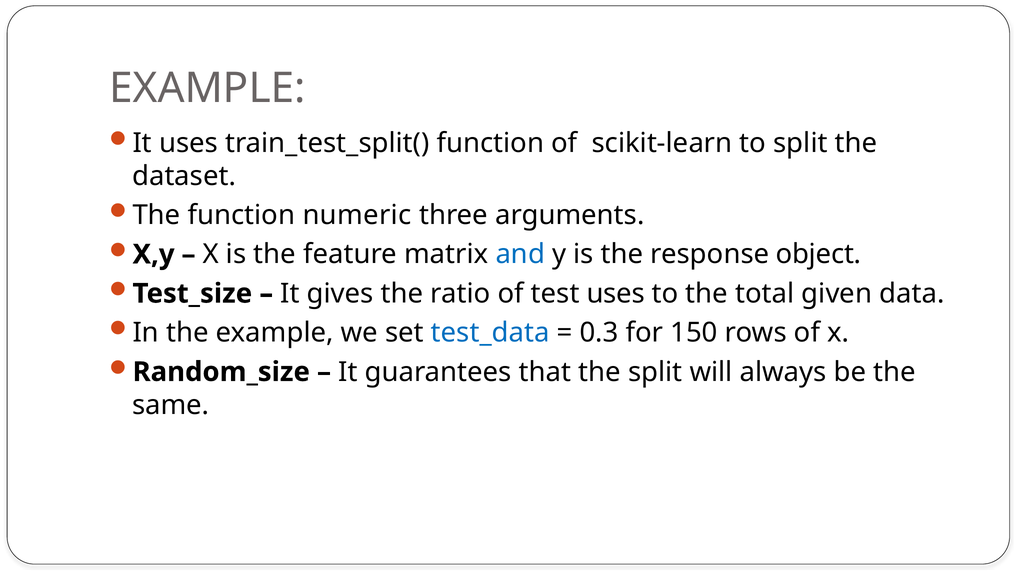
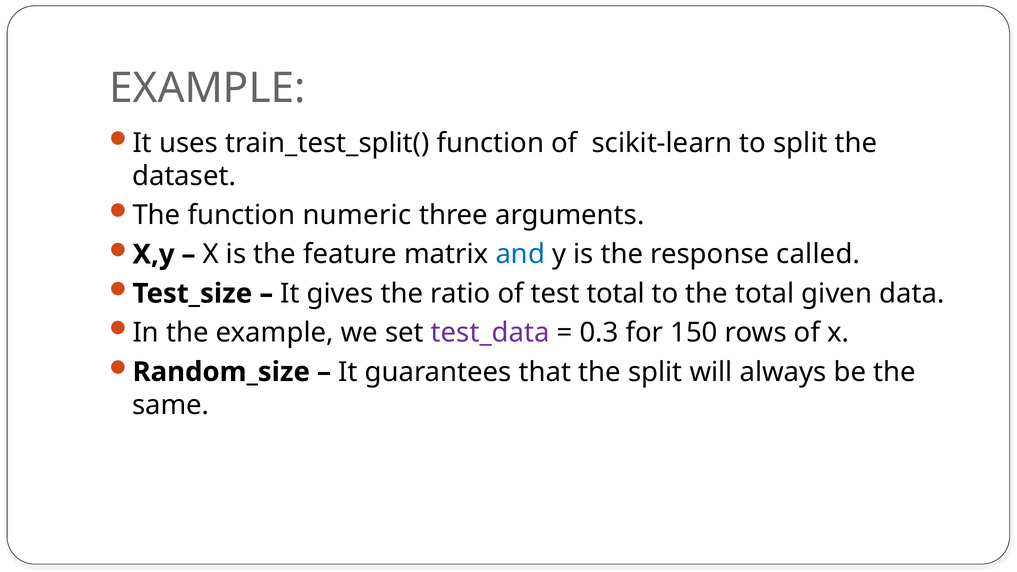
object: object -> called (818, 254)
test uses: uses -> total (616, 294)
test_data colour: blue -> purple (490, 333)
